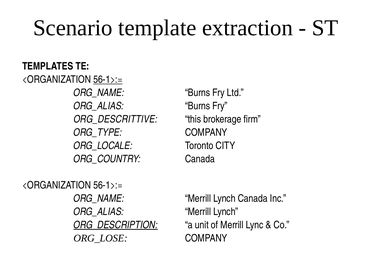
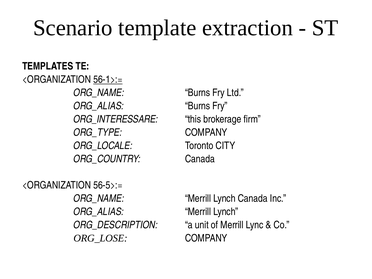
ORG_DESCRITTIVE: ORG_DESCRITTIVE -> ORG_INTERESSARE (116, 119)
56-1>:=: 56-1>:= -> 56-5>:= (108, 185)
ORG_DESCRIPTION underline: present -> none (116, 225)
